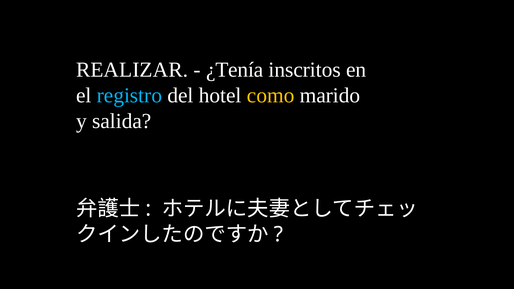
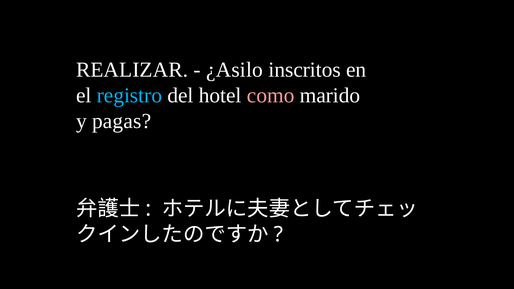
¿Tenía: ¿Tenía -> ¿Asilo (234, 70)
como colour: yellow -> pink (271, 96)
salida: salida -> pagas (122, 121)
